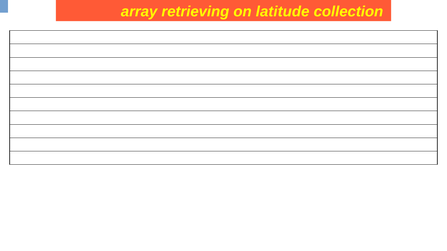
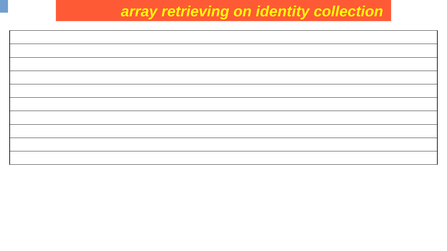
latitude: latitude -> identity (283, 12)
